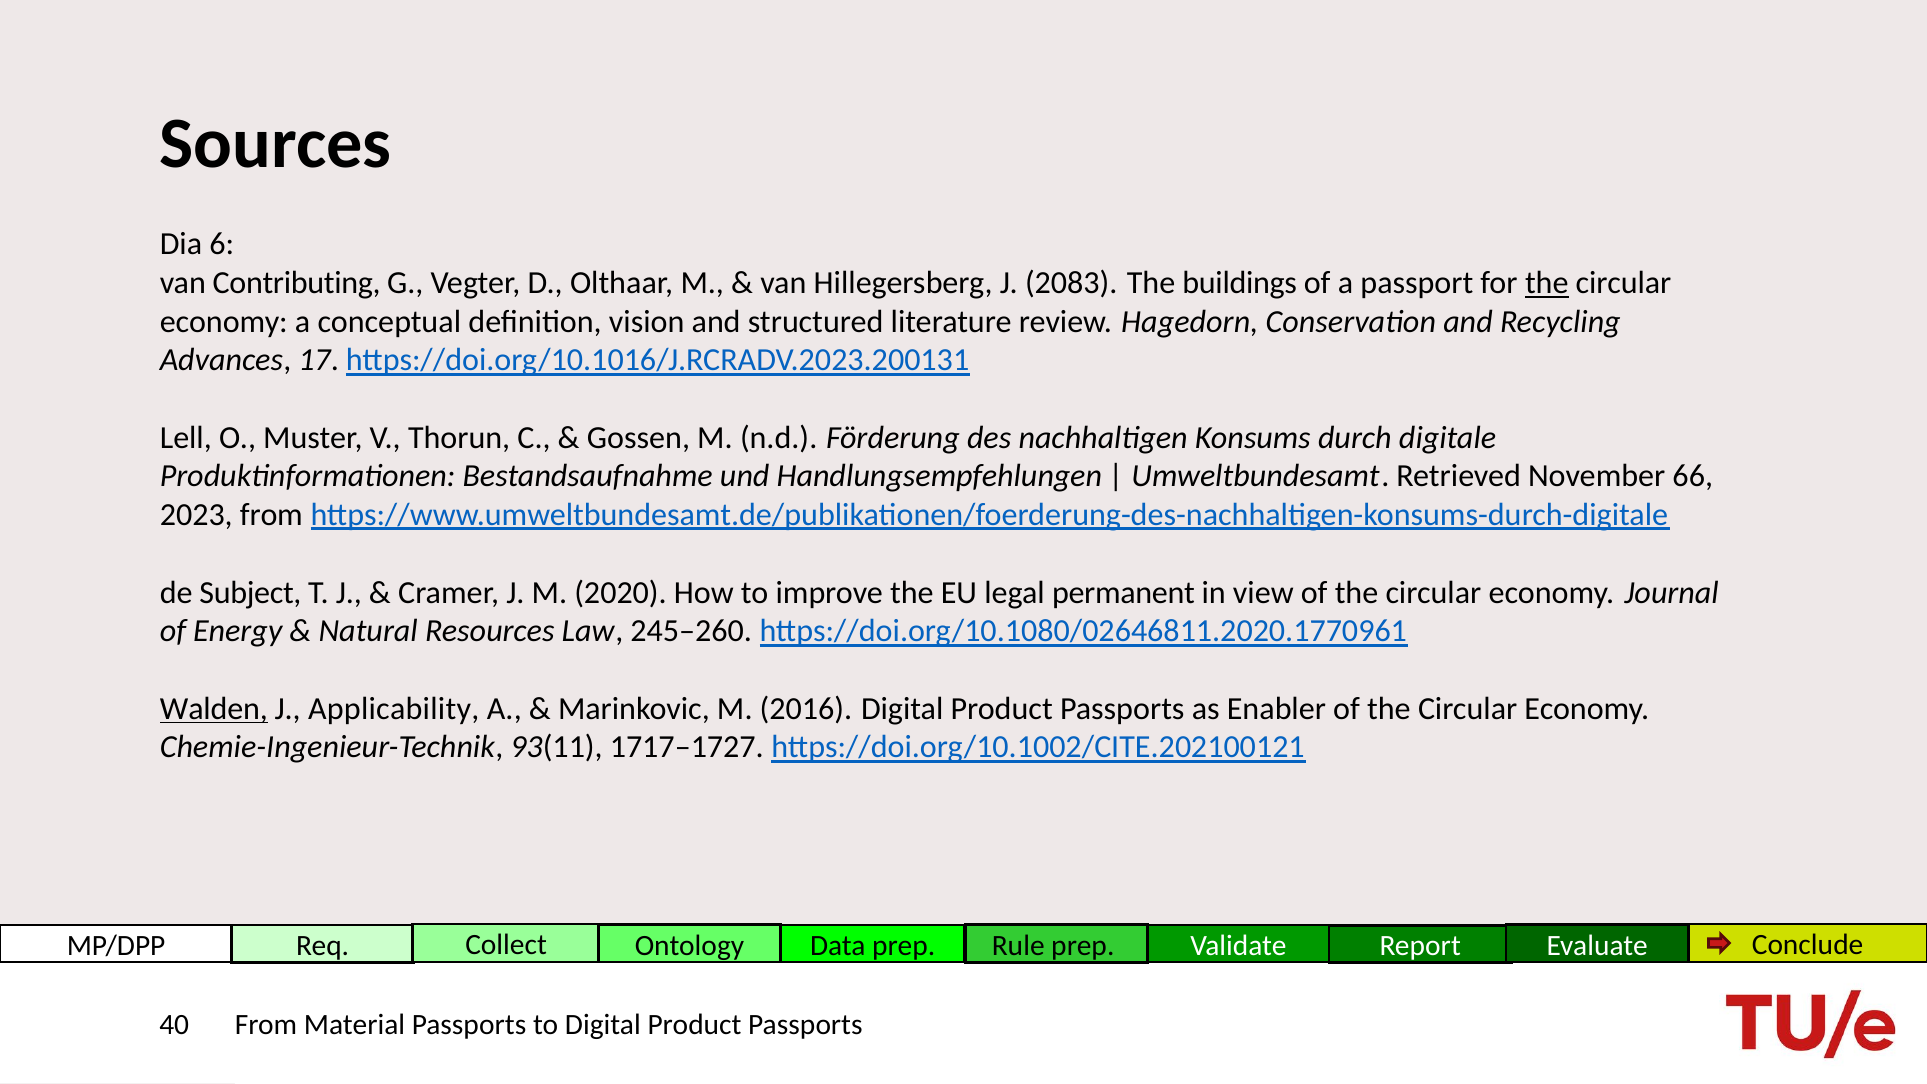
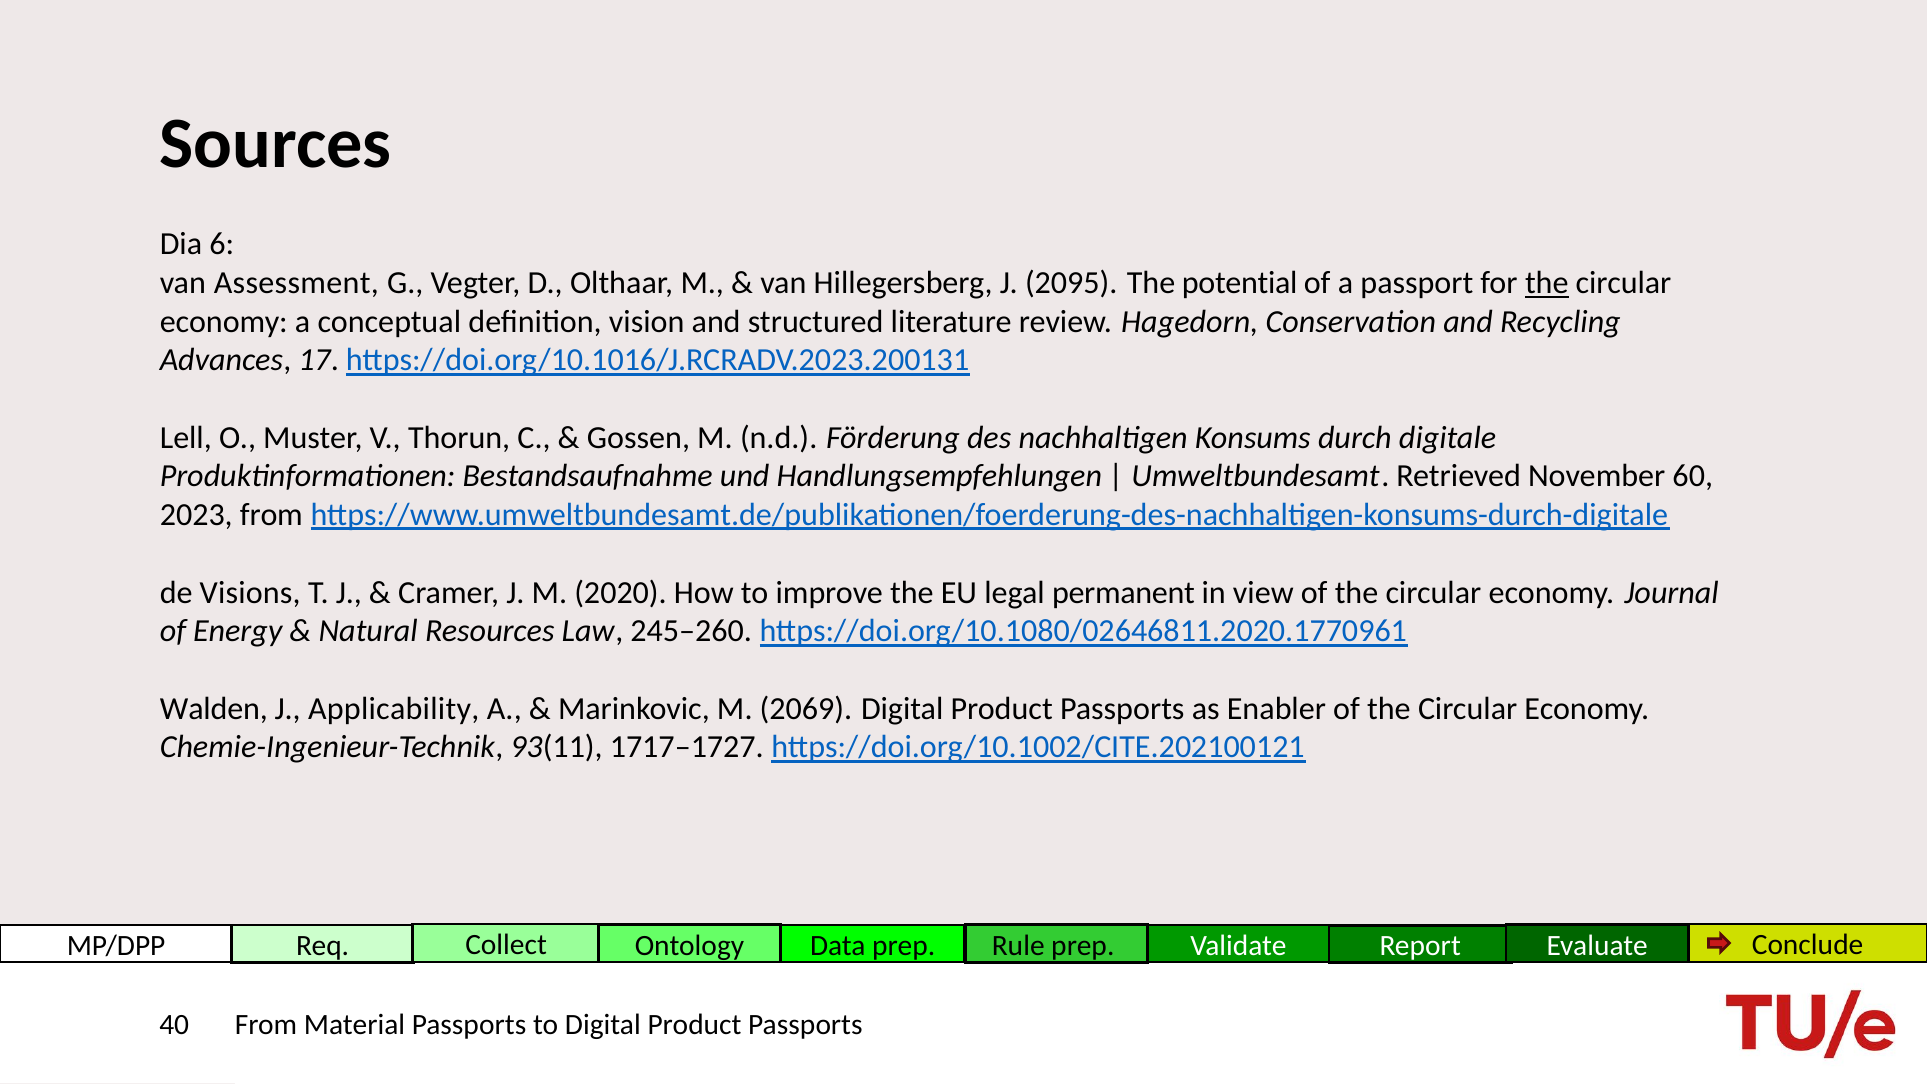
Contributing: Contributing -> Assessment (296, 283)
2083: 2083 -> 2095 (1071, 283)
buildings: buildings -> potential (1240, 283)
66: 66 -> 60 (1693, 476)
Subject: Subject -> Visions (250, 592)
Walden underline: present -> none (214, 709)
2016: 2016 -> 2069 (806, 709)
